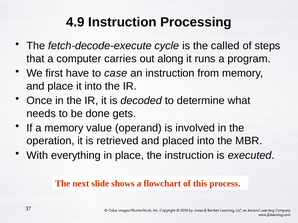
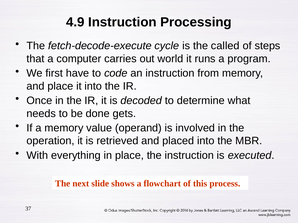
along: along -> world (170, 59)
case: case -> code (116, 73)
